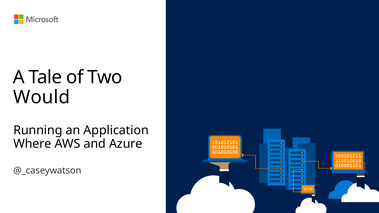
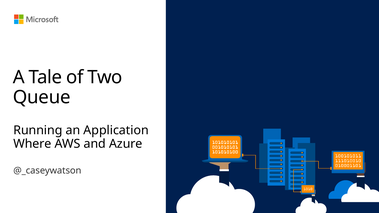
Would: Would -> Queue (42, 97)
